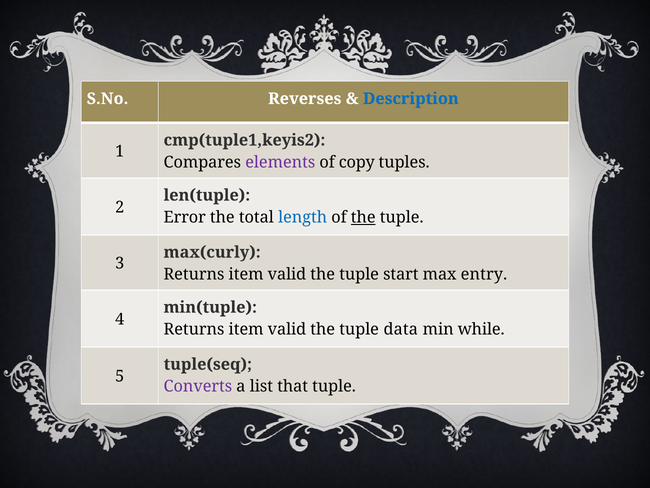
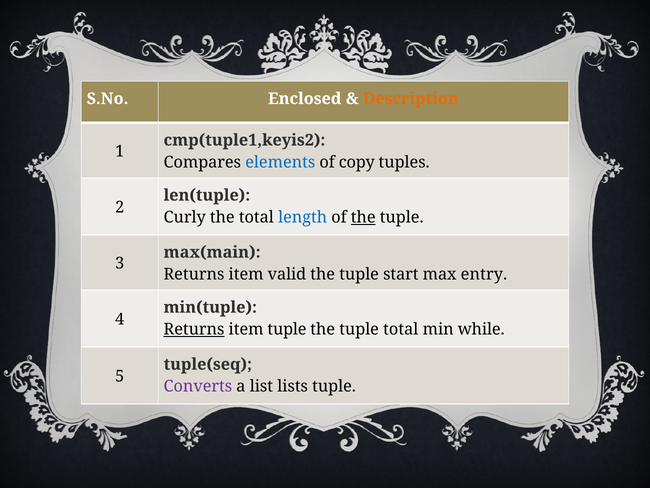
Reverses: Reverses -> Enclosed (305, 99)
Description colour: blue -> orange (411, 99)
elements colour: purple -> blue (280, 162)
Error: Error -> Curly (185, 217)
max(curly: max(curly -> max(main (212, 252)
Returns underline: none -> present (194, 329)
valid: valid -> tuple (287, 329)
tuple data: data -> total (401, 329)
that: that -> lists (293, 386)
